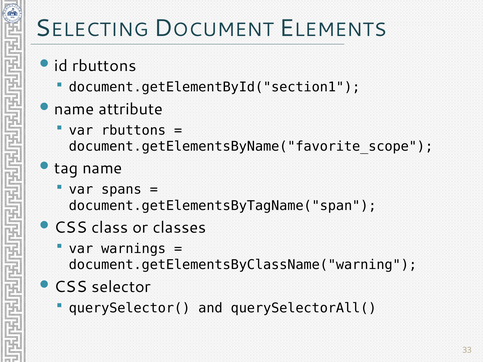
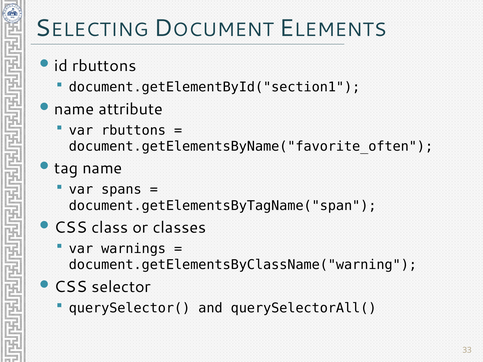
document.getElementsByName("favorite_scope: document.getElementsByName("favorite_scope -> document.getElementsByName("favorite_often (251, 146)
